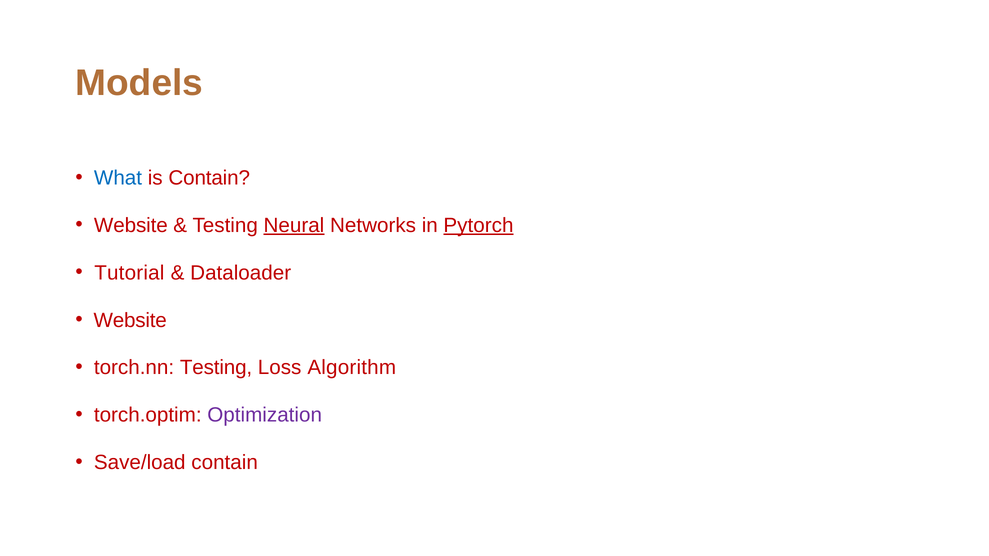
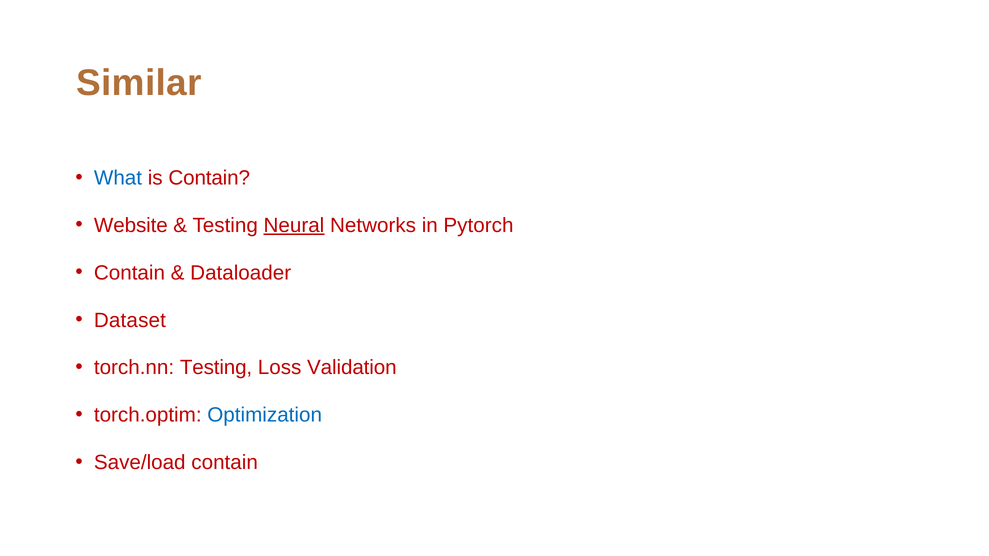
Models: Models -> Similar (139, 83)
Pytorch underline: present -> none (478, 225)
Tutorial: Tutorial -> Contain (129, 273)
Website: Website -> Dataset (130, 320)
Algorithm: Algorithm -> Validation (352, 368)
Optimization colour: purple -> blue (265, 415)
